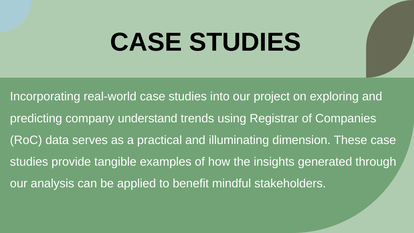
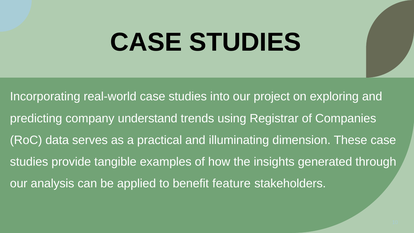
mindful: mindful -> feature (232, 184)
